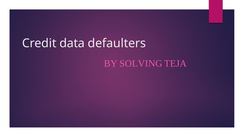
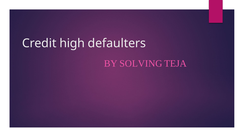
data: data -> high (72, 43)
